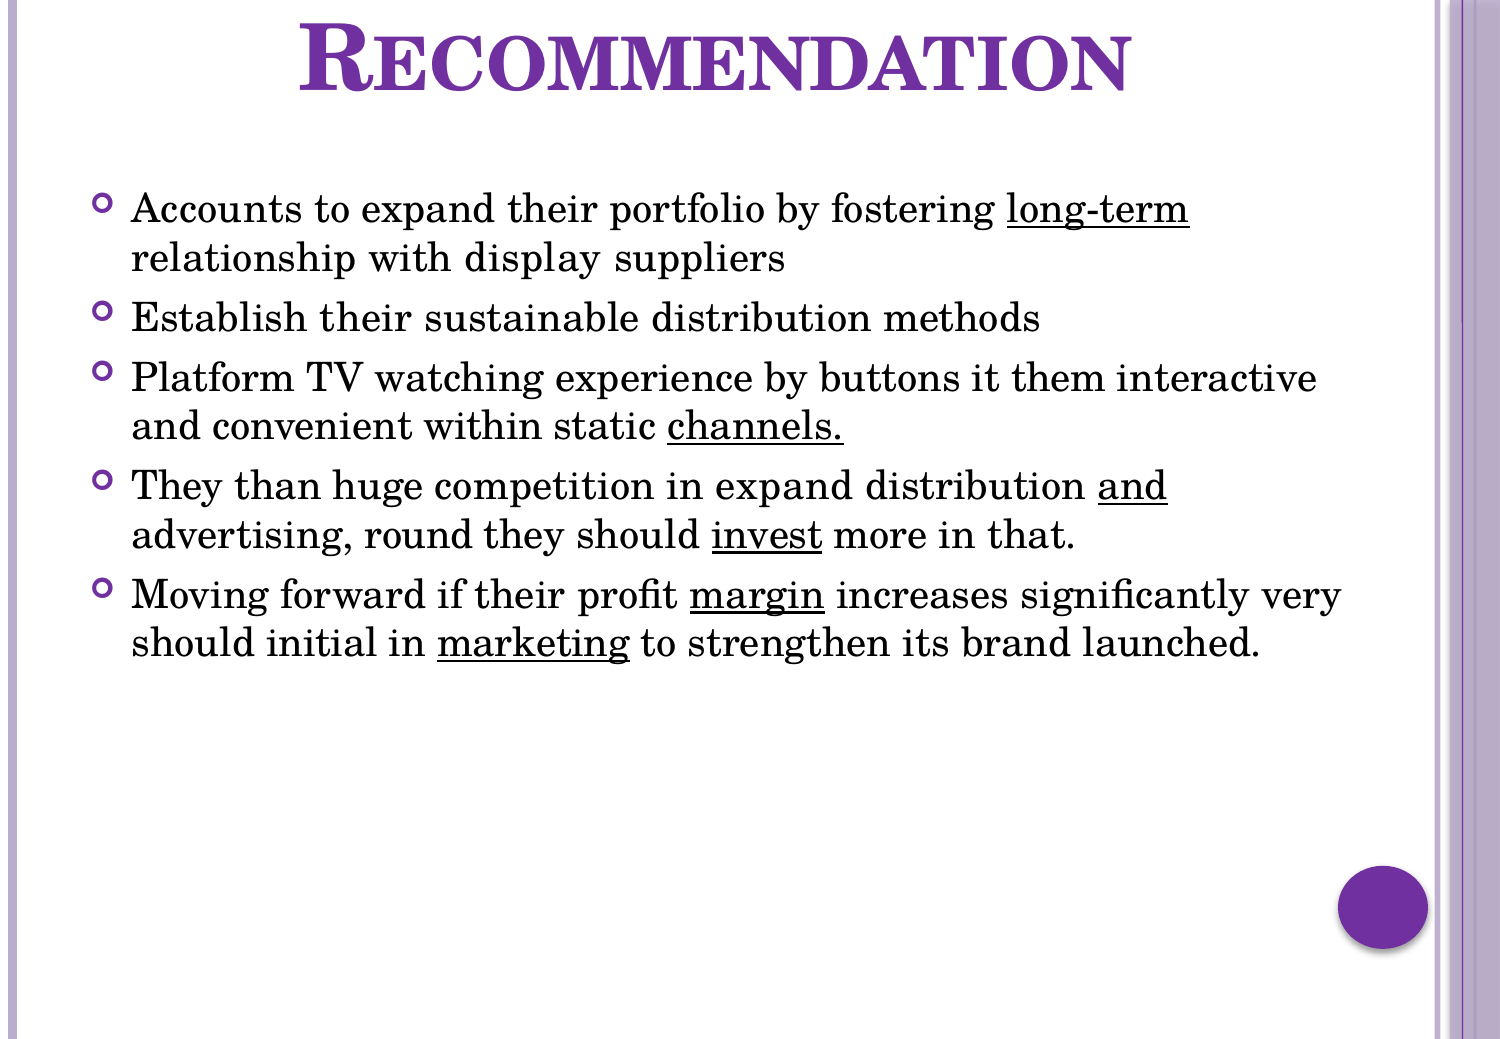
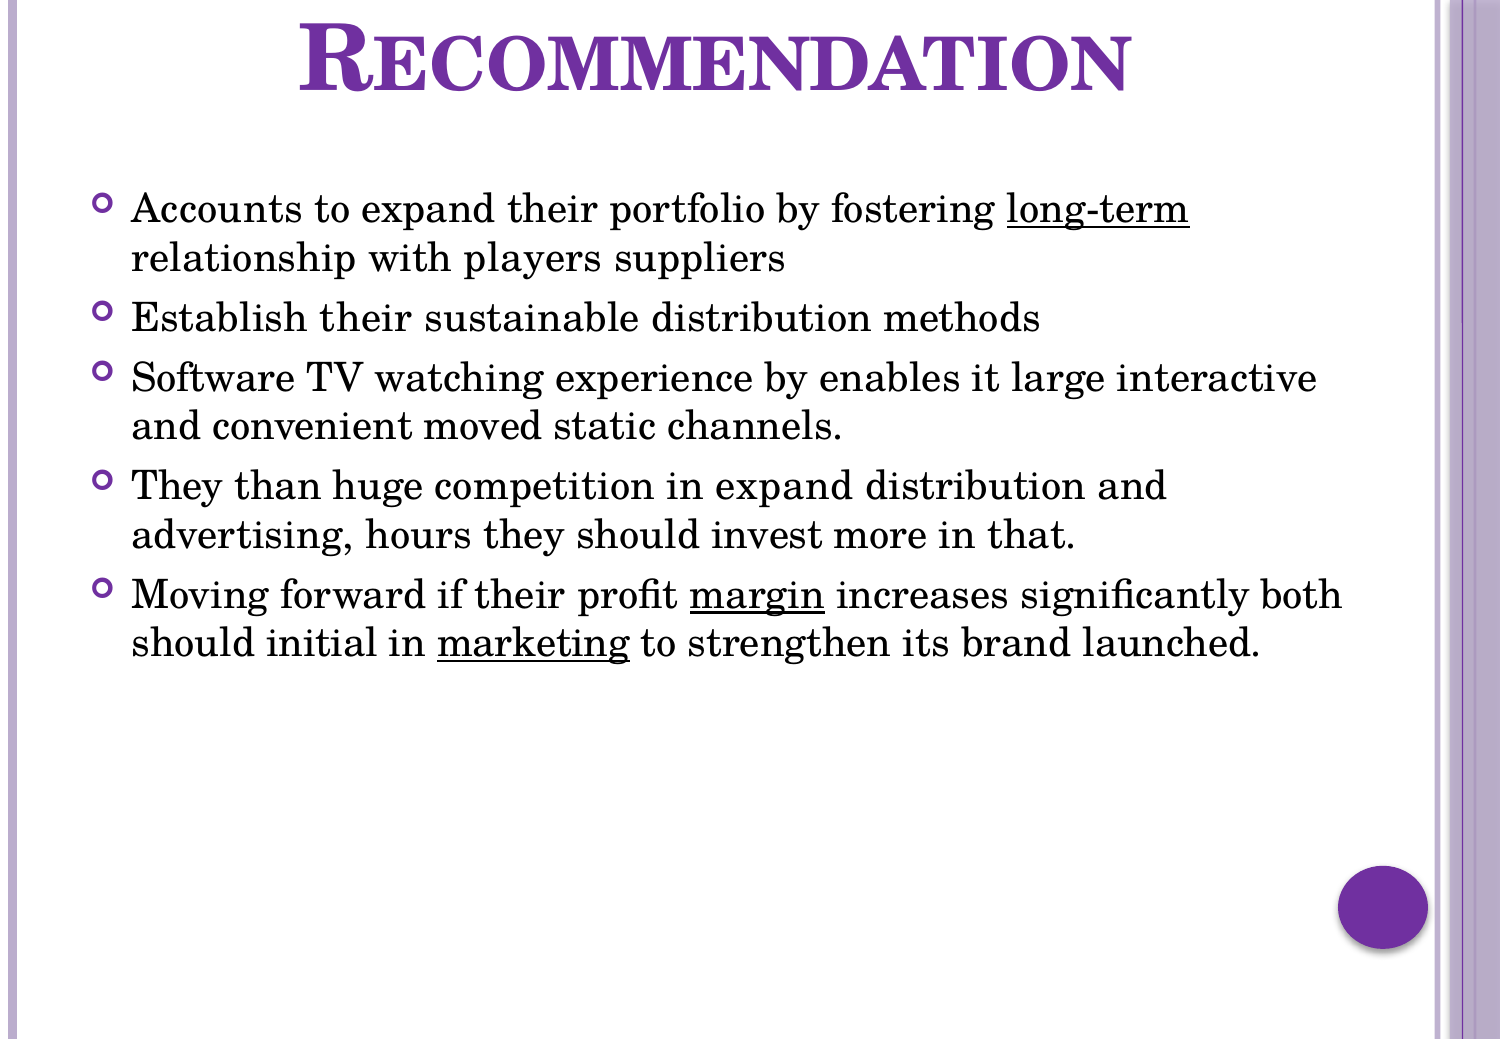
display: display -> players (533, 258)
Platform: Platform -> Software (213, 378)
buttons: buttons -> enables (890, 378)
them: them -> large (1059, 378)
within: within -> moved (483, 426)
channels underline: present -> none (756, 426)
and underline: present -> none (1133, 486)
round: round -> hours (419, 535)
invest underline: present -> none (767, 535)
very: very -> both (1302, 595)
